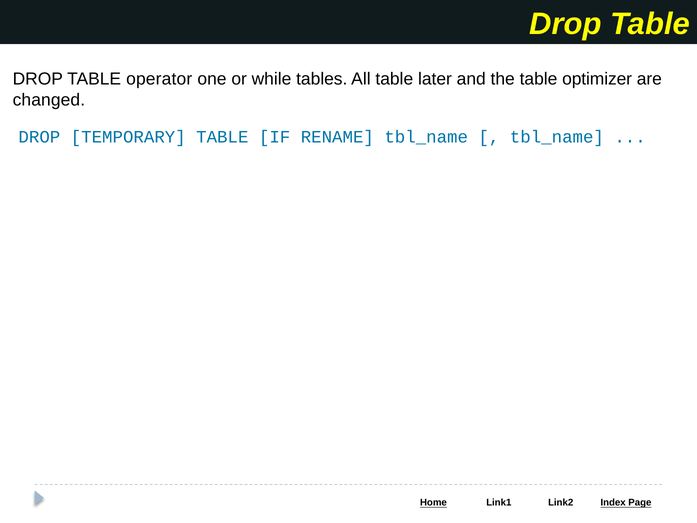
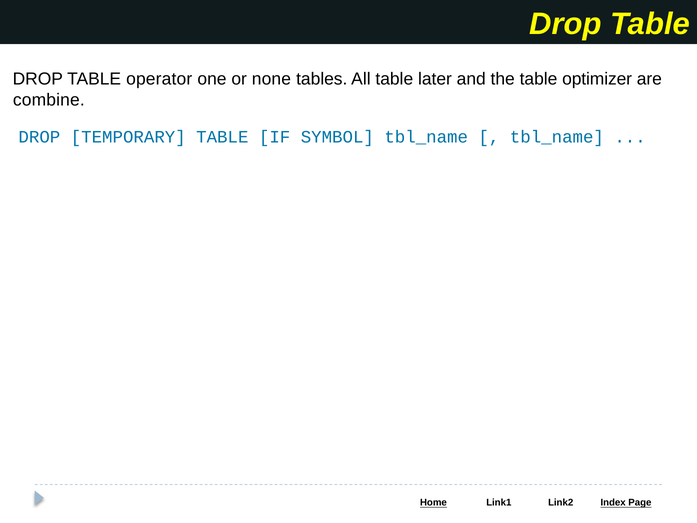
while: while -> none (271, 79)
changed: changed -> combine (49, 100)
RENAME: RENAME -> SYMBOL (337, 137)
